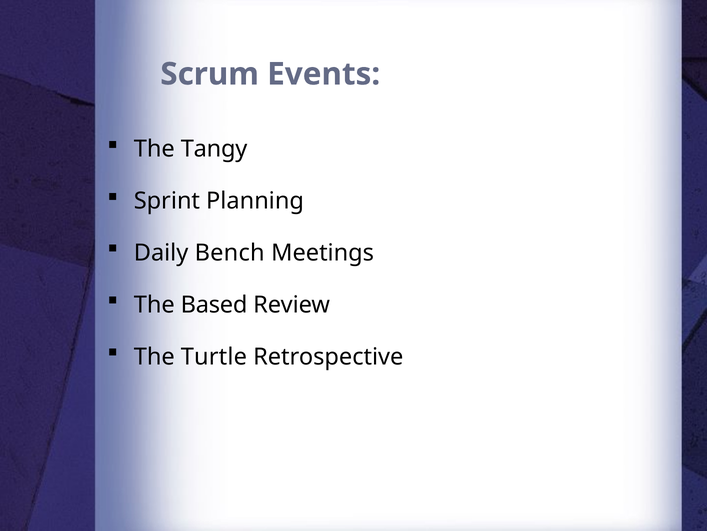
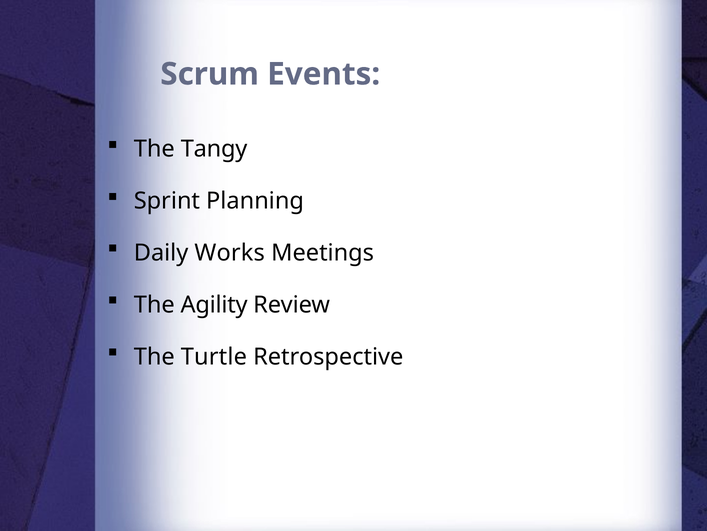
Bench: Bench -> Works (230, 253)
Based: Based -> Agility (214, 305)
